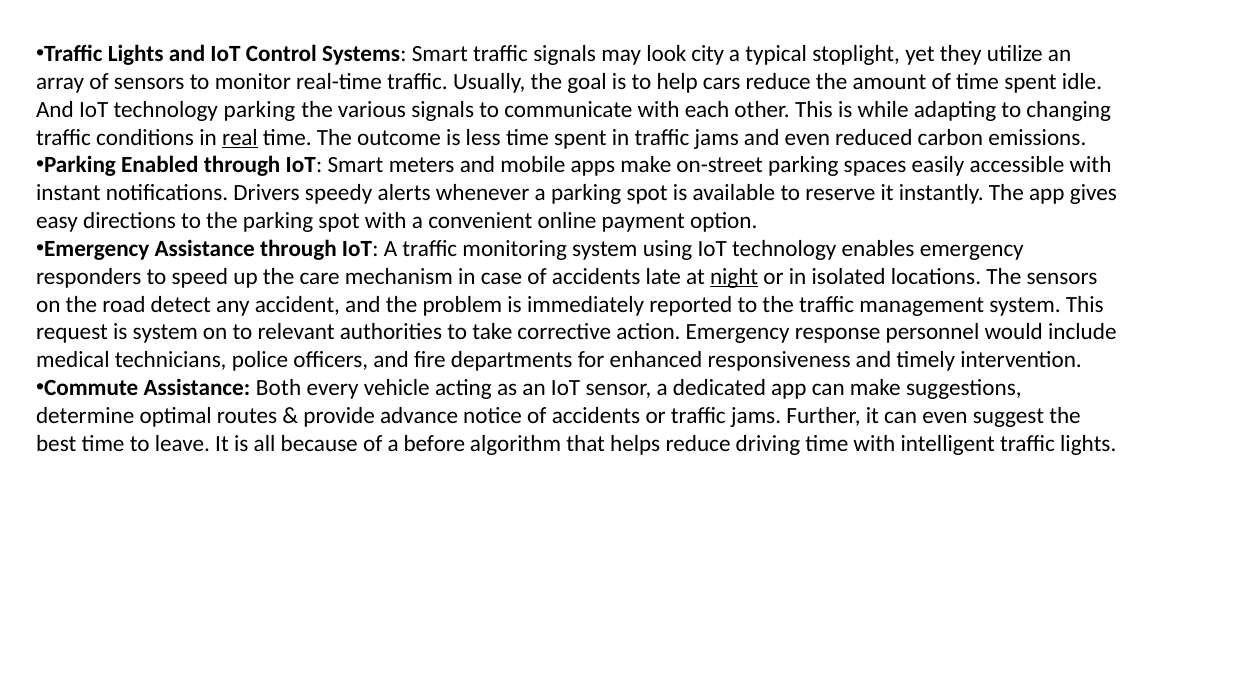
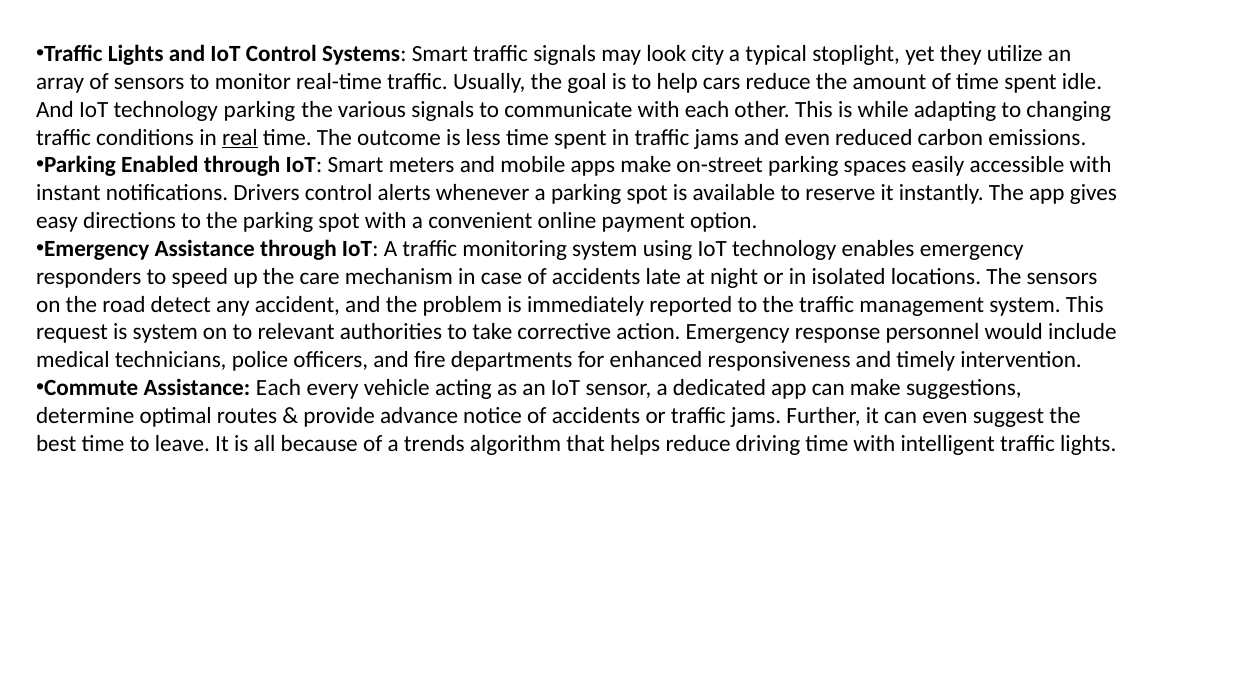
Drivers speedy: speedy -> control (339, 193)
night underline: present -> none (734, 276)
Assistance Both: Both -> Each (278, 388)
before: before -> trends (434, 443)
